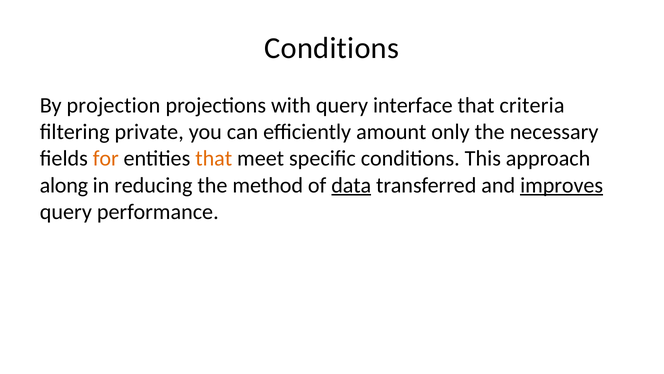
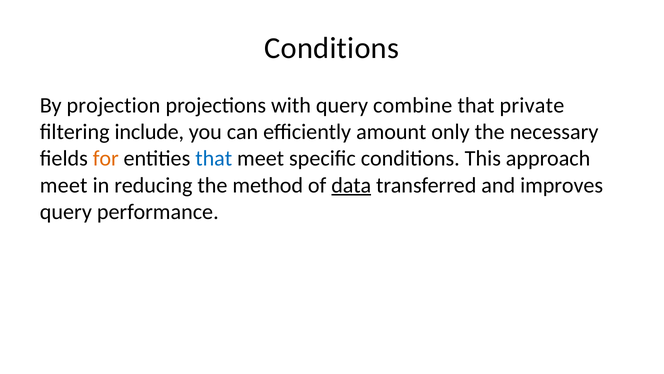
interface: interface -> combine (413, 105)
criteria: criteria -> private (532, 105)
private: private -> include (149, 132)
that colour: orange -> blue (214, 158)
along: along -> meet (64, 185)
improves underline: present -> none (562, 185)
